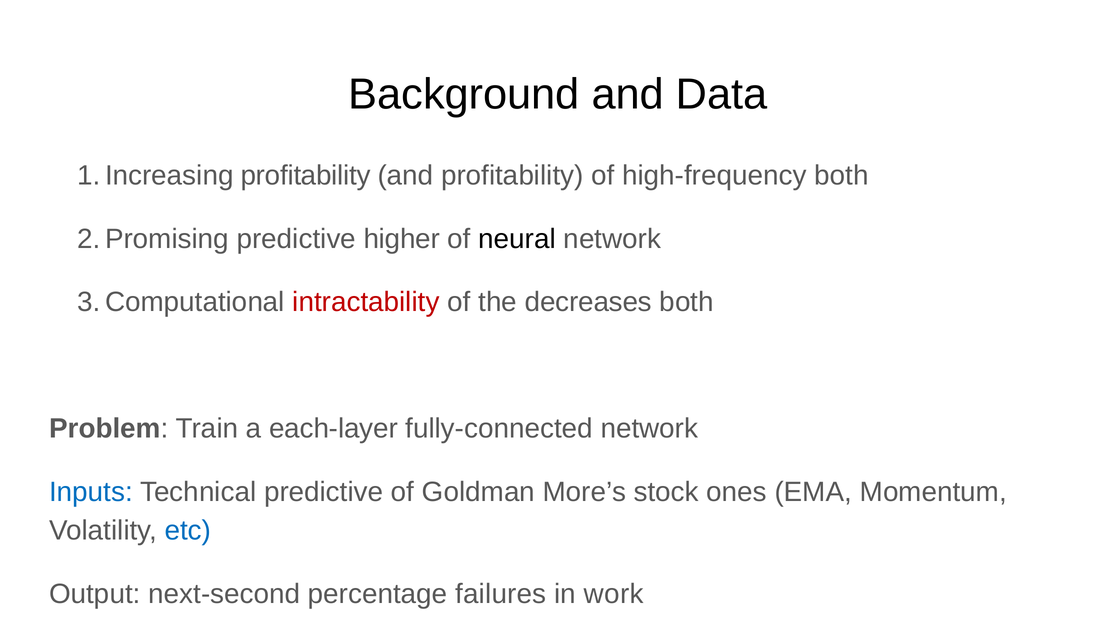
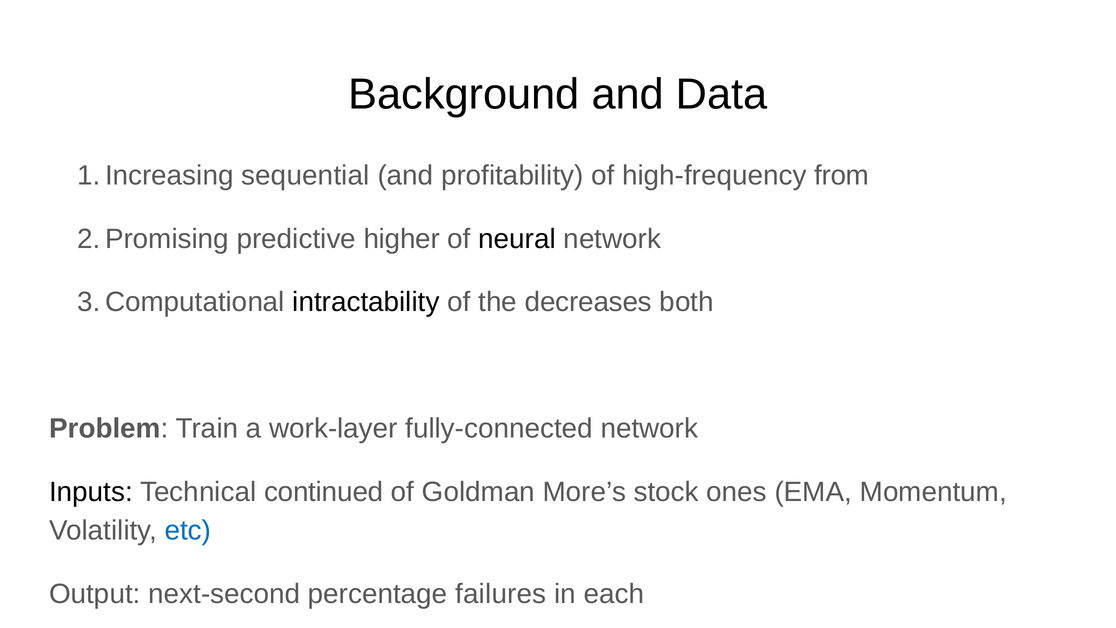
profitability: profitability -> sequential (305, 176)
high-frequency both: both -> from (842, 176)
intractability colour: red -> black (366, 302)
each-layer: each-layer -> work-layer (333, 429)
Inputs colour: blue -> black (91, 492)
Technical predictive: predictive -> continued (324, 492)
work: work -> each (614, 594)
